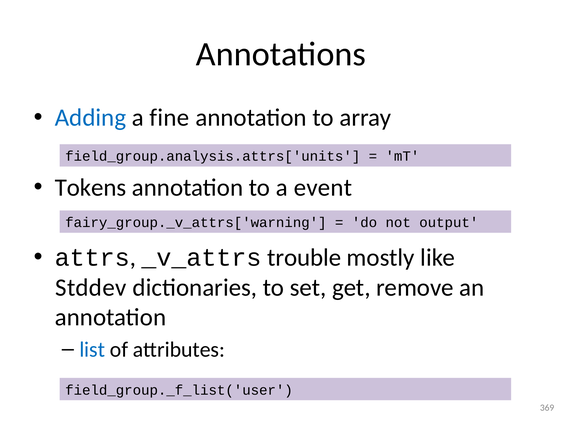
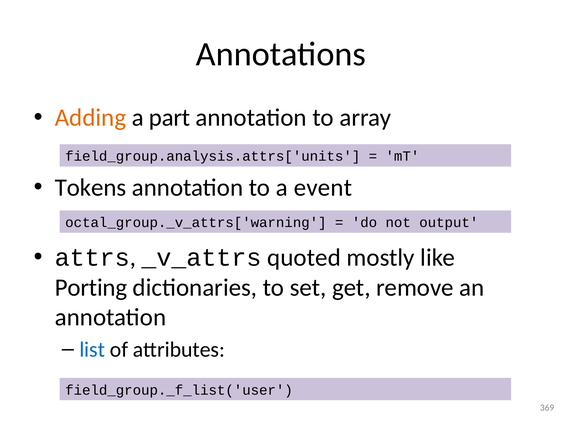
Adding colour: blue -> orange (90, 118)
fine: fine -> part (170, 118)
fairy_group._v_attrs['warning: fairy_group._v_attrs['warning -> octal_group._v_attrs['warning (196, 223)
trouble: trouble -> quoted (304, 258)
Stddev: Stddev -> Porting (91, 288)
